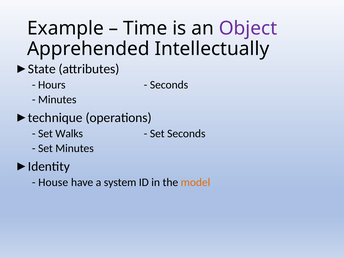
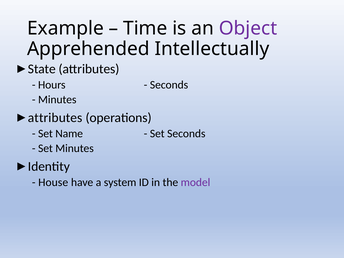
technique: technique -> attributes (55, 118)
Walks: Walks -> Name (69, 134)
model colour: orange -> purple (196, 182)
